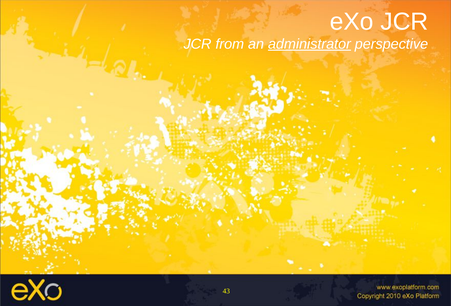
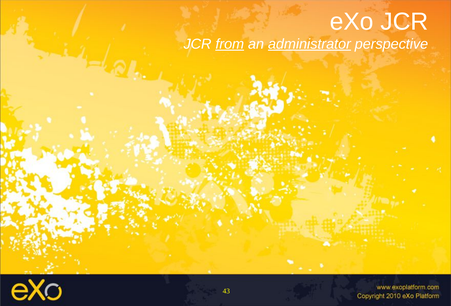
from underline: none -> present (230, 44)
